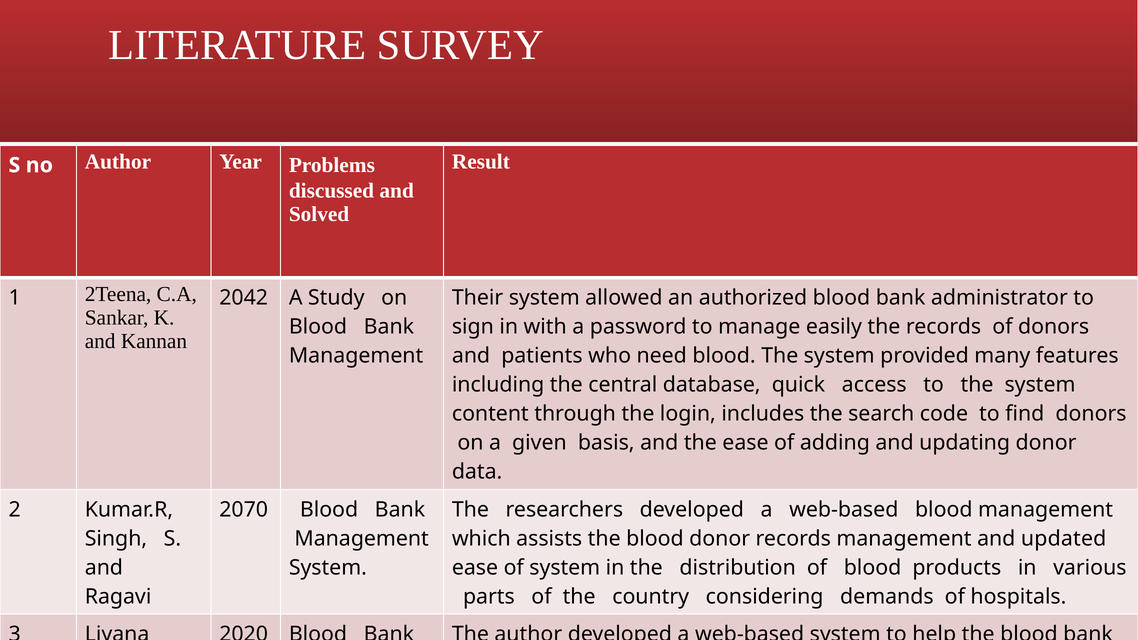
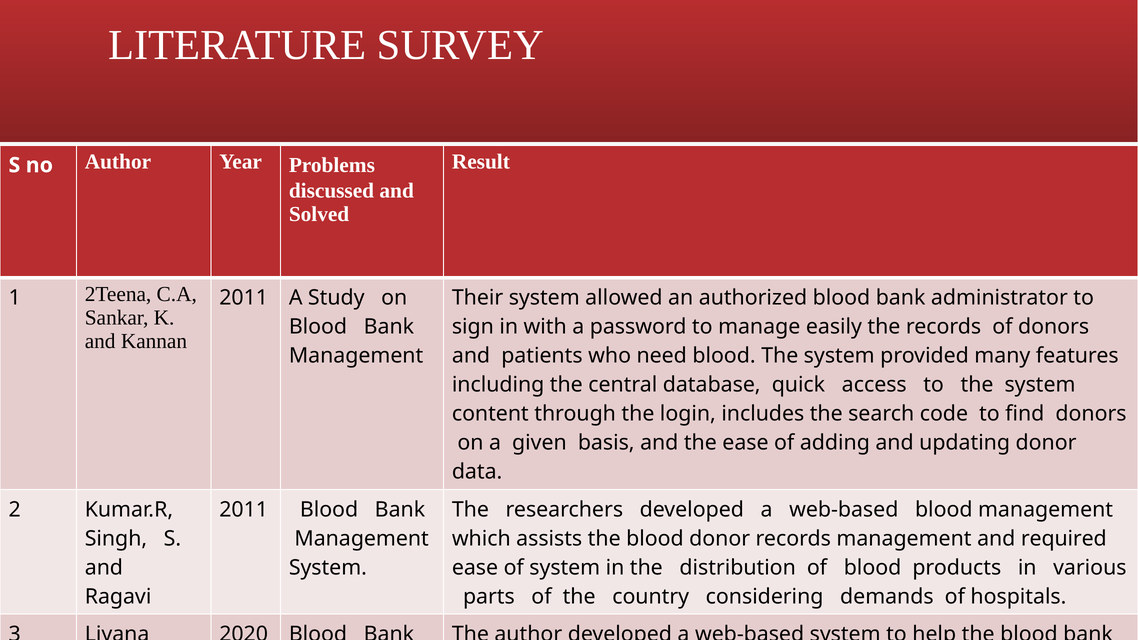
2042: 2042 -> 2011 (244, 298)
2070: 2070 -> 2011 (244, 510)
updated: updated -> required (1064, 539)
